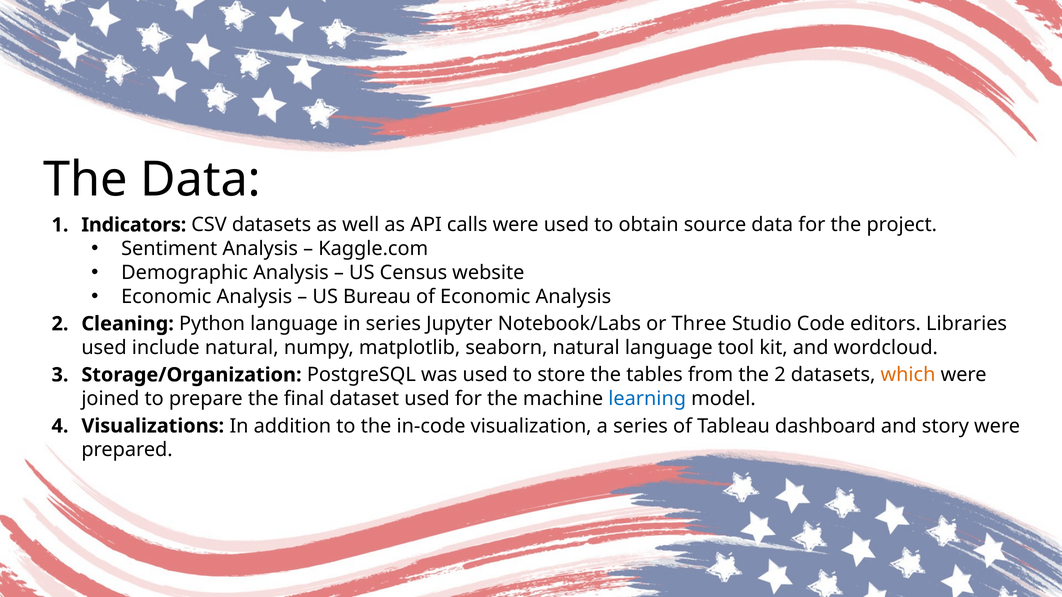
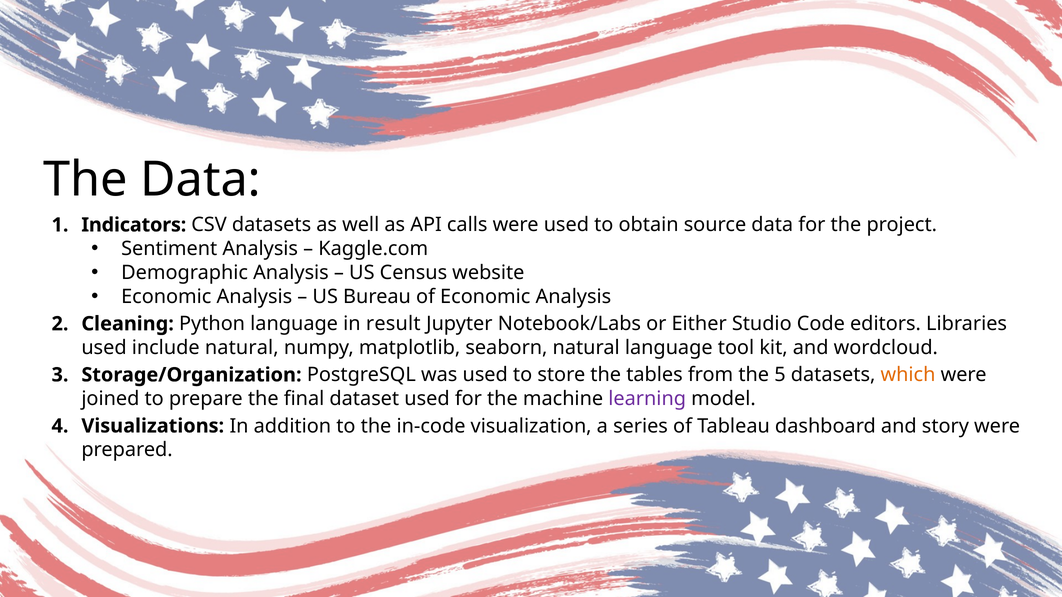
in series: series -> result (393, 324)
Three: Three -> Either (699, 324)
the 2: 2 -> 5 (780, 375)
learning colour: blue -> purple (647, 399)
